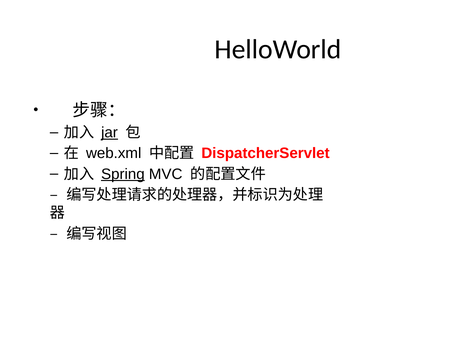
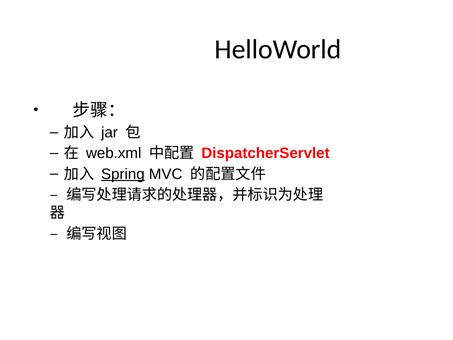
jar underline: present -> none (109, 132)
